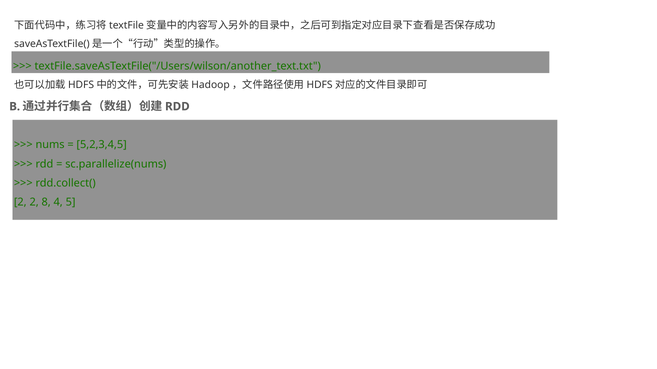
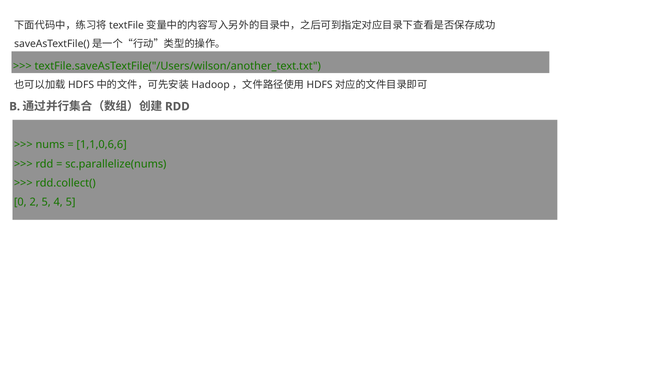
5,2,3,4,5: 5,2,3,4,5 -> 1,1,0,6,6 (102, 145)
2: 2 -> 0 (20, 203)
2 8: 8 -> 5 (46, 203)
